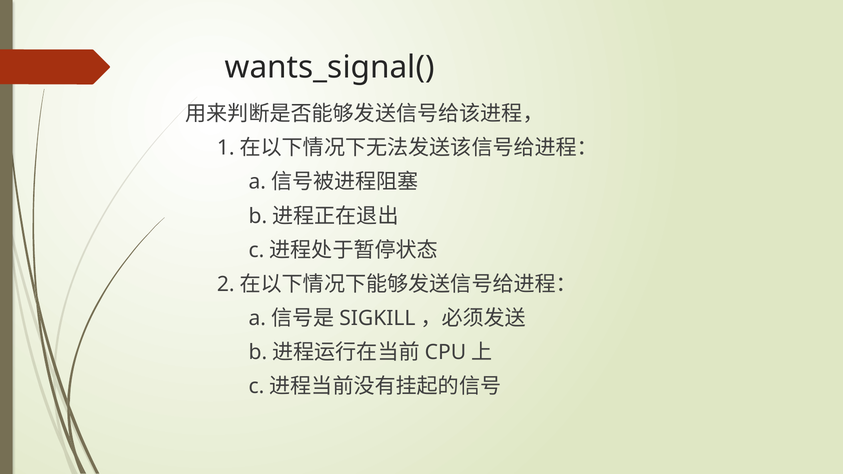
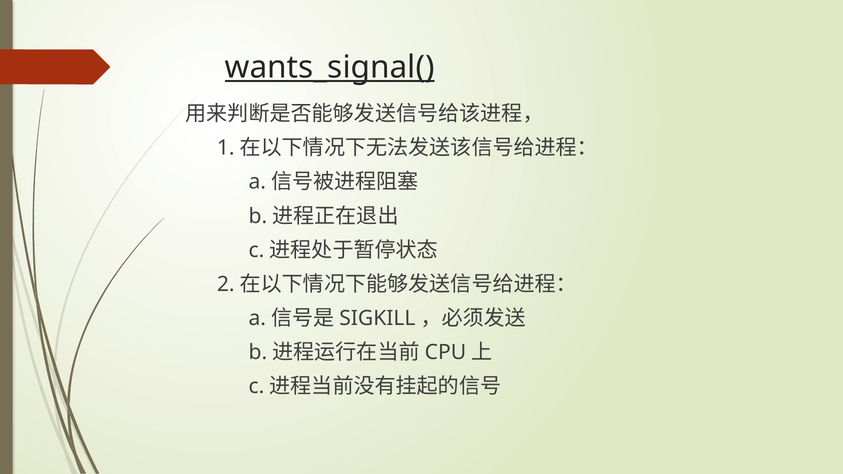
wants_signal( underline: none -> present (330, 68)
